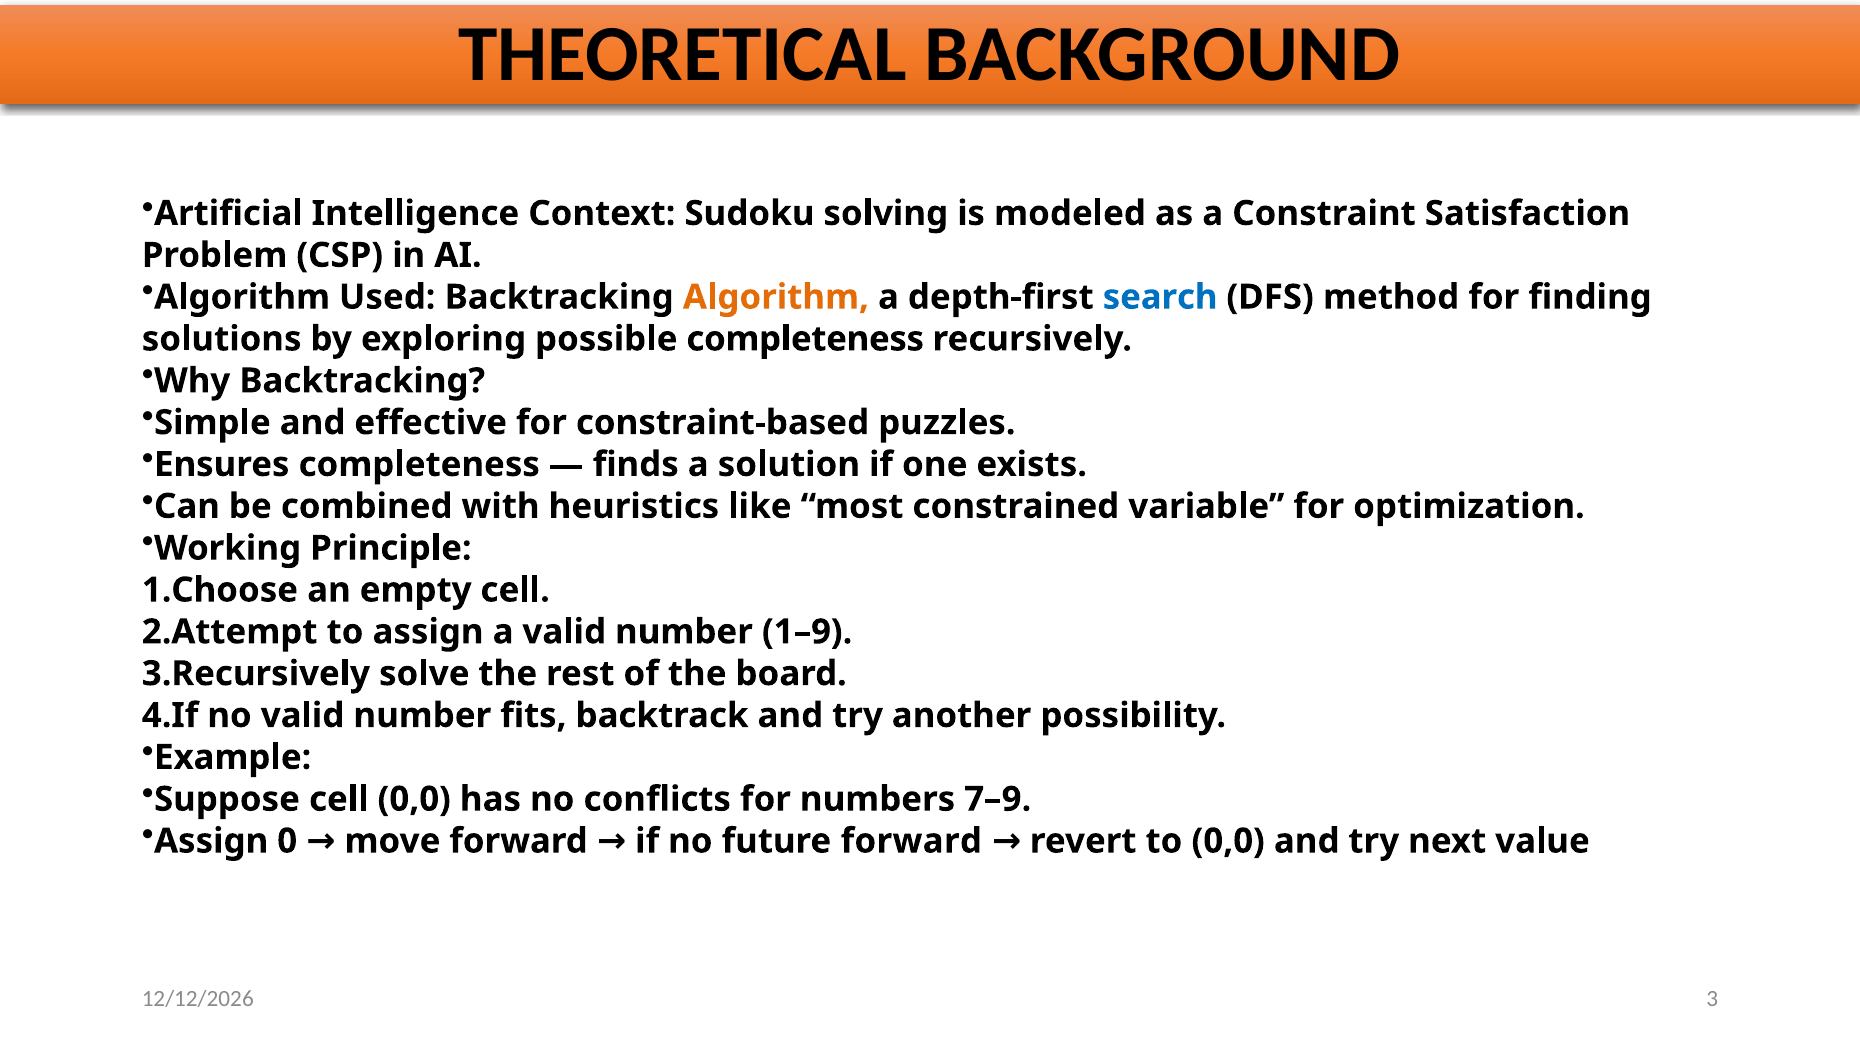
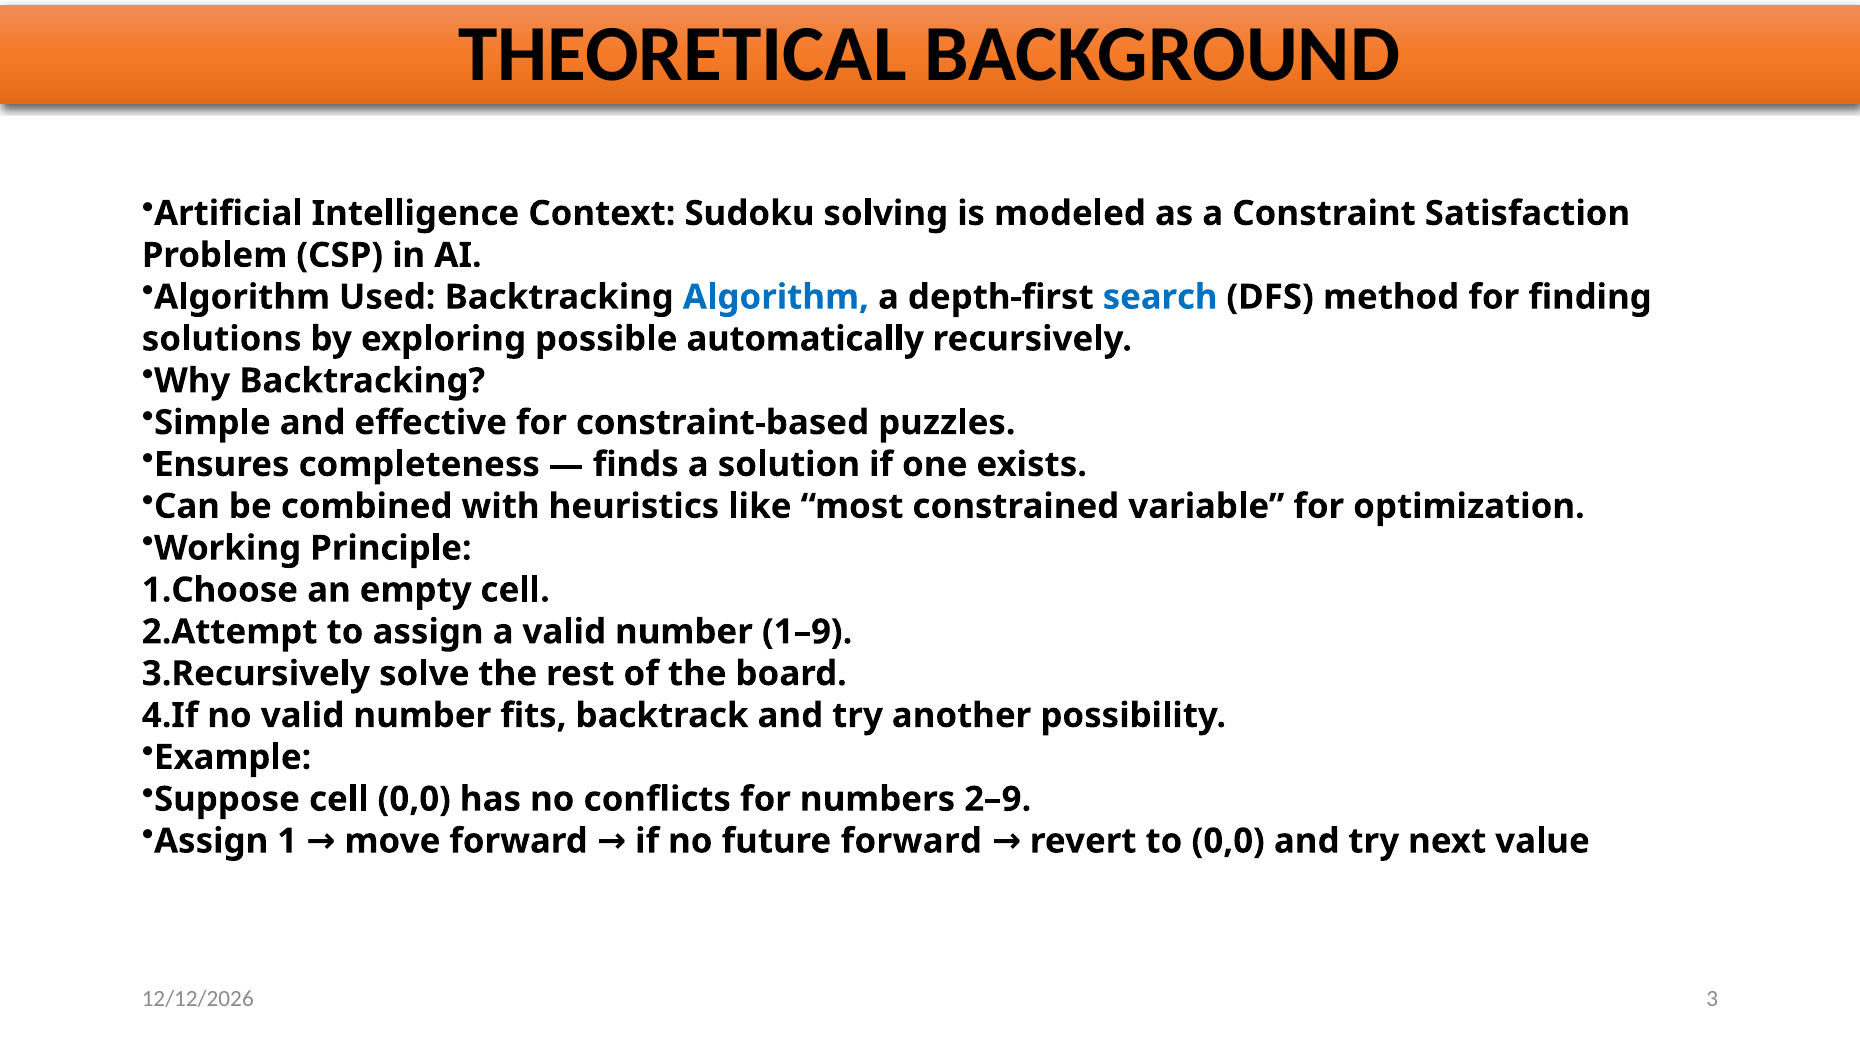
Algorithm colour: orange -> blue (776, 297)
possible completeness: completeness -> automatically (805, 339)
7–9: 7–9 -> 2–9 (998, 799)
0: 0 -> 1 (287, 841)
